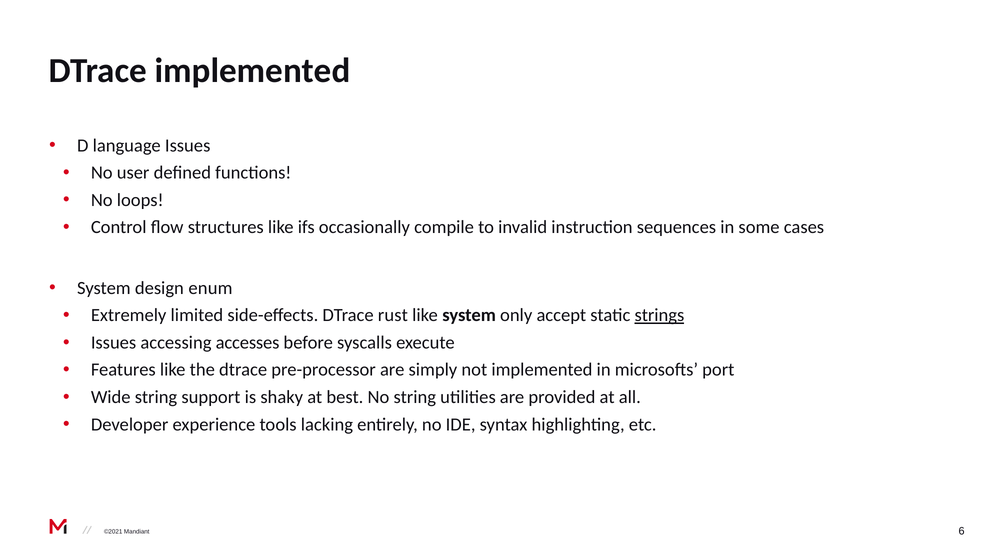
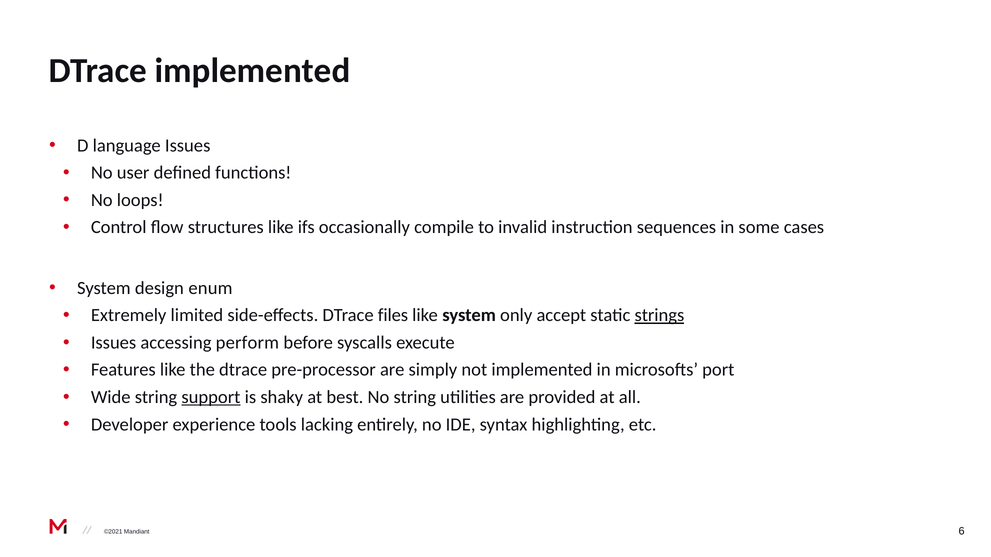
rust: rust -> files (393, 316)
accesses: accesses -> perform (247, 343)
support underline: none -> present (211, 397)
